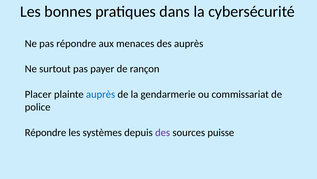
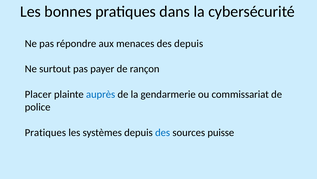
des auprès: auprès -> depuis (189, 43)
Répondre: Répondre -> Pratiques (45, 132)
des colour: purple -> blue (163, 132)
